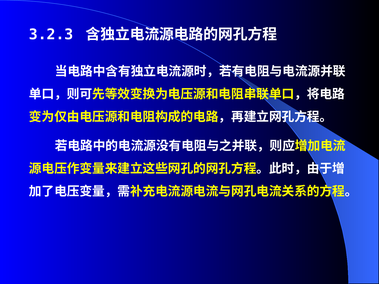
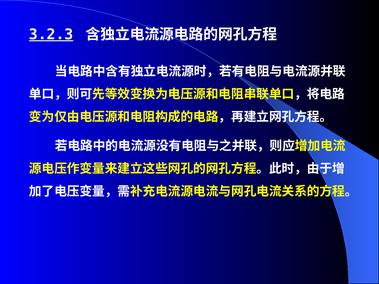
3.2.3 underline: none -> present (51, 34)
